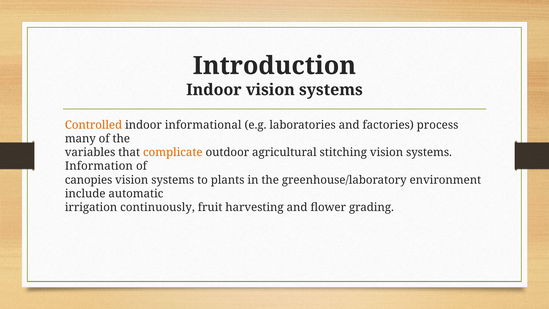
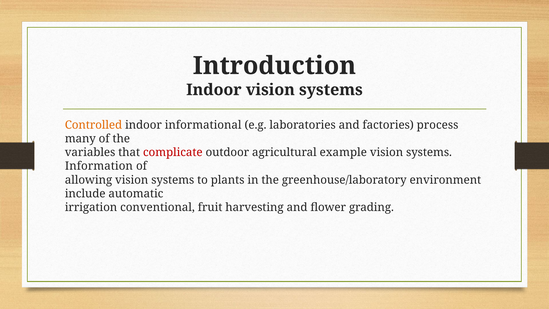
complicate colour: orange -> red (173, 152)
stitching: stitching -> example (343, 152)
canopies: canopies -> allowing (89, 180)
continuously: continuously -> conventional (158, 207)
